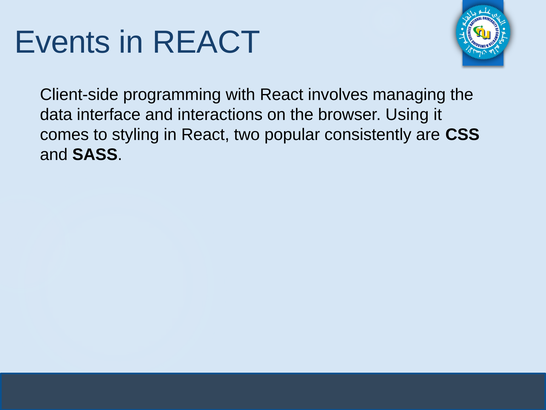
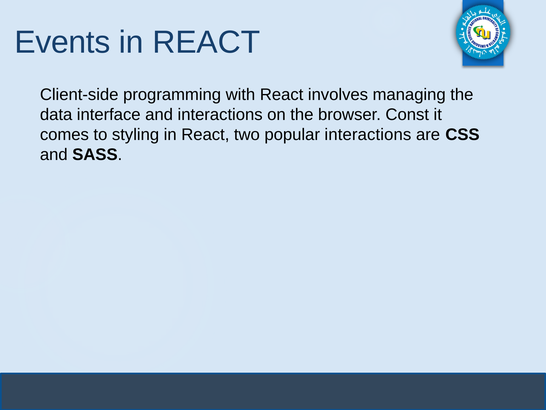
Using: Using -> Const (407, 115)
popular consistently: consistently -> interactions (368, 135)
